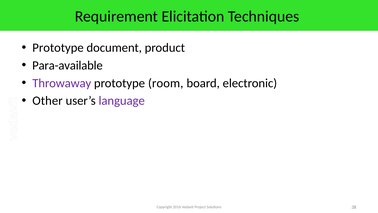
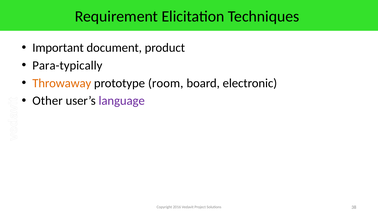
Prototype: Prototype -> Important (58, 48)
Para-available: Para-available -> Para-typically (67, 65)
Throwaway colour: purple -> orange (62, 83)
